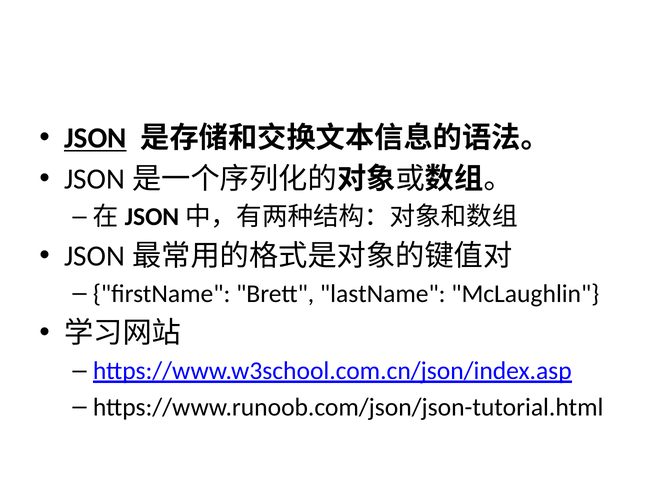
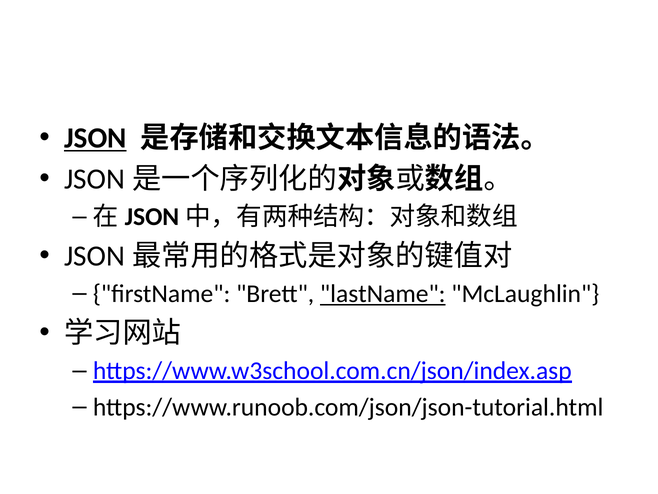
lastName underline: none -> present (383, 294)
